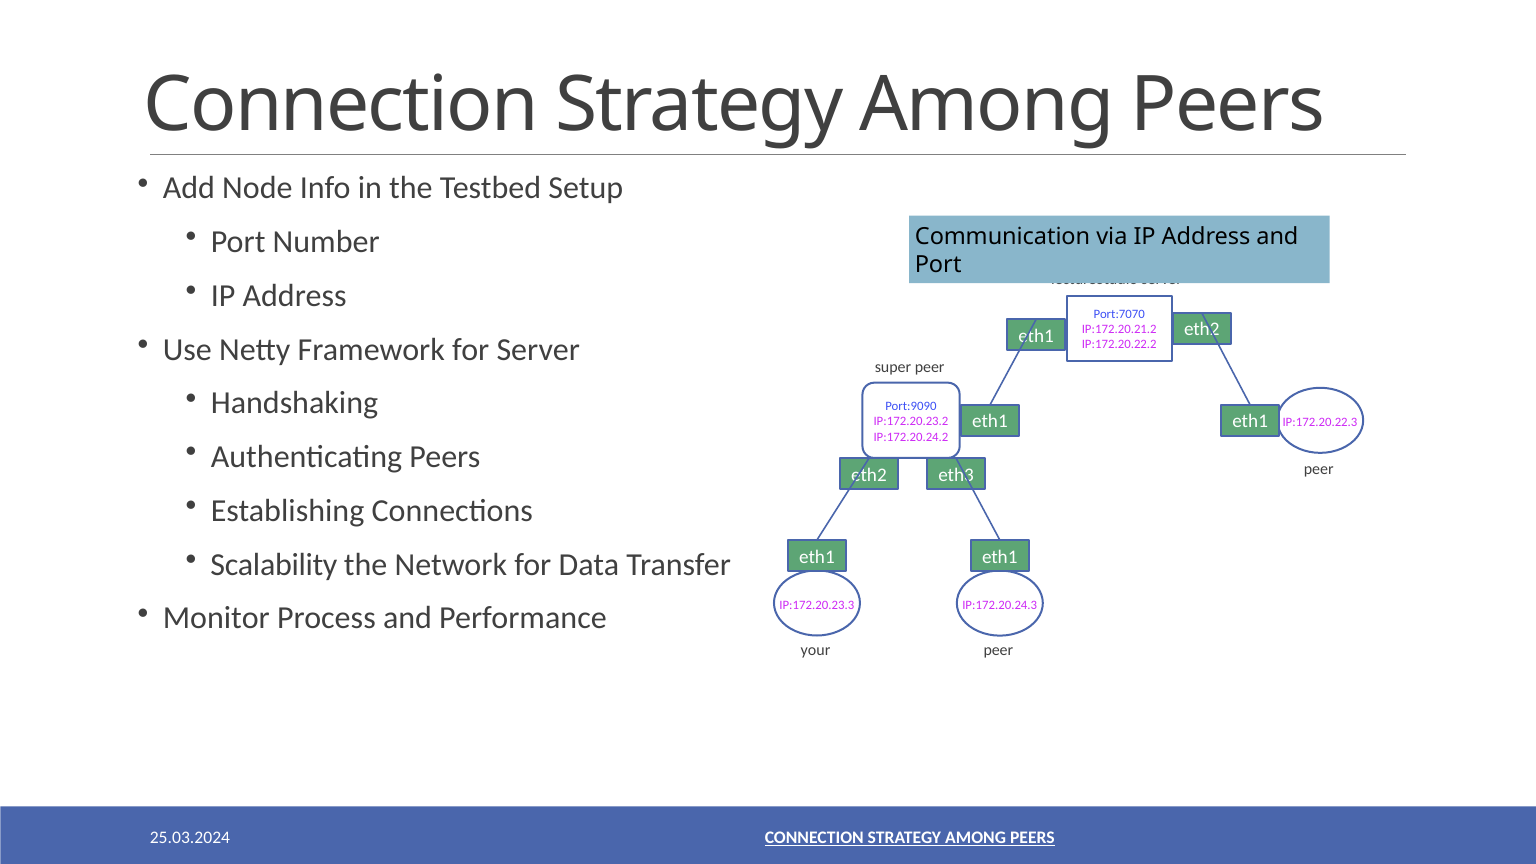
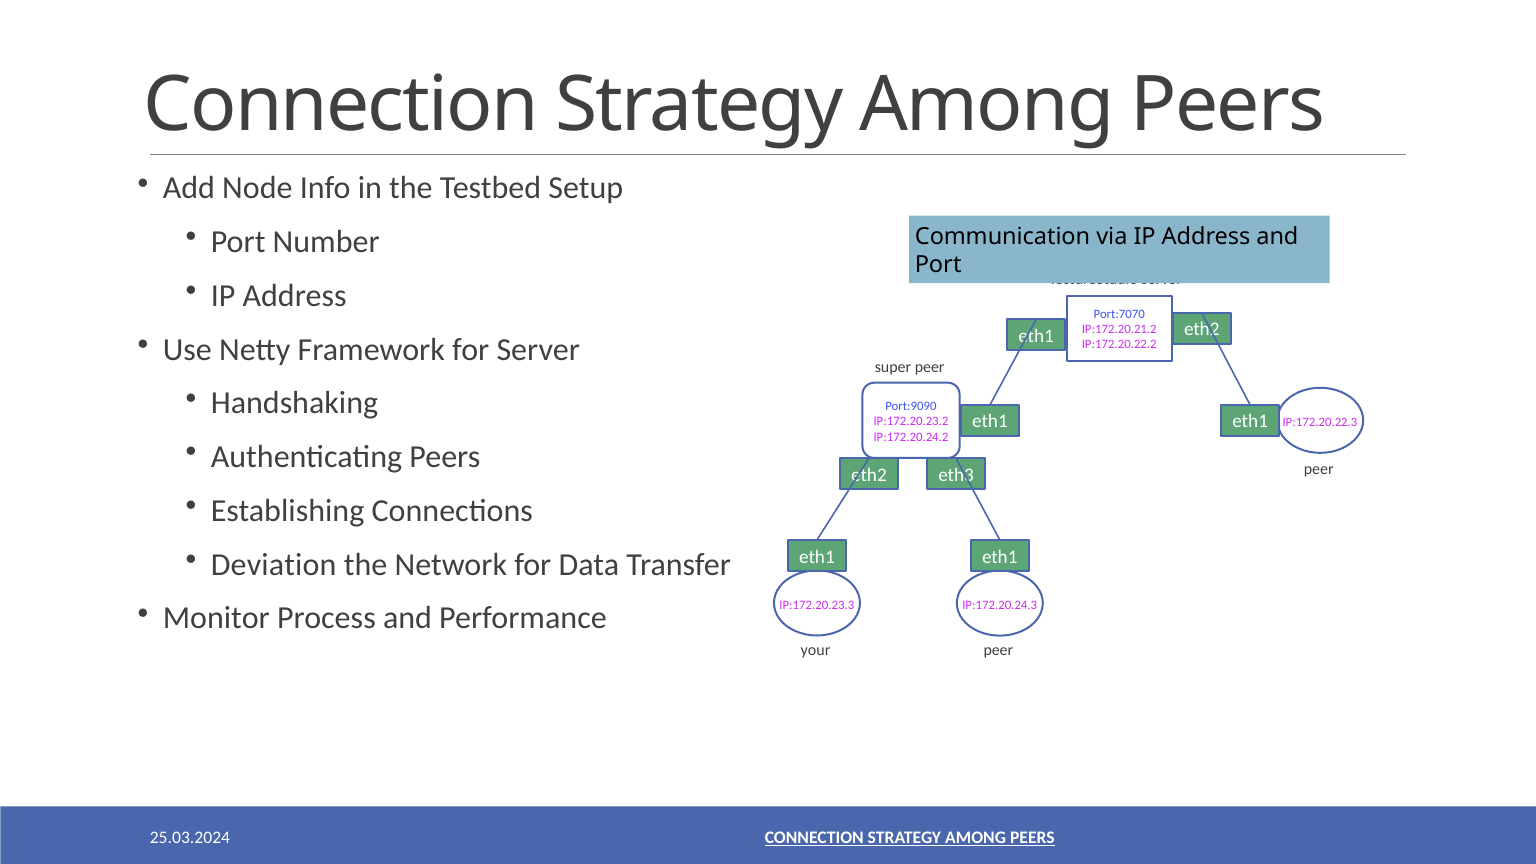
Scalability: Scalability -> Deviation (274, 565)
